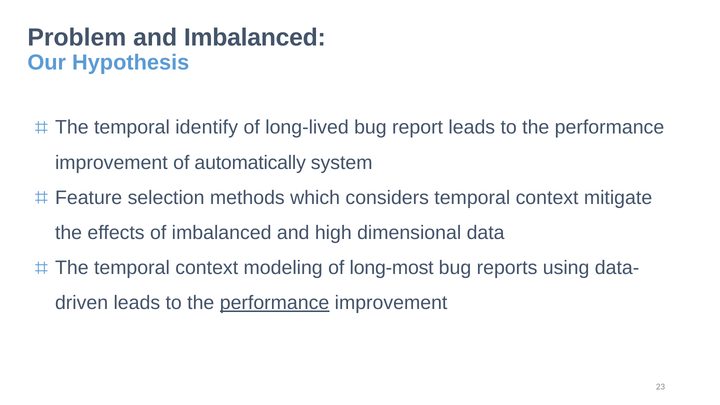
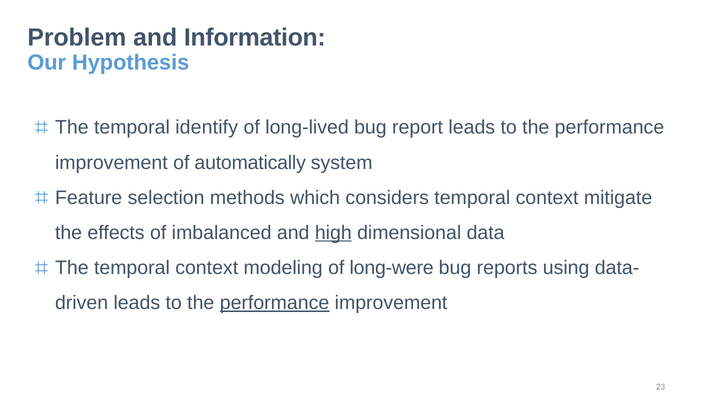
and Imbalanced: Imbalanced -> Information (255, 37)
high underline: none -> present (333, 233)
long-most: long-most -> long-were (392, 268)
